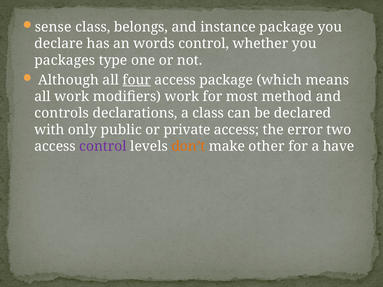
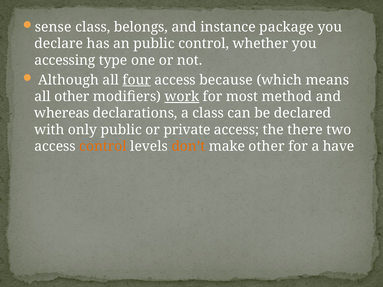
an words: words -> public (154, 44)
packages: packages -> accessing (65, 60)
access package: package -> because (226, 80)
all work: work -> other (72, 97)
work underline: none -> present (182, 97)
controls: controls -> whereas (62, 113)
error: error -> there (305, 130)
control colour: purple -> orange (103, 146)
